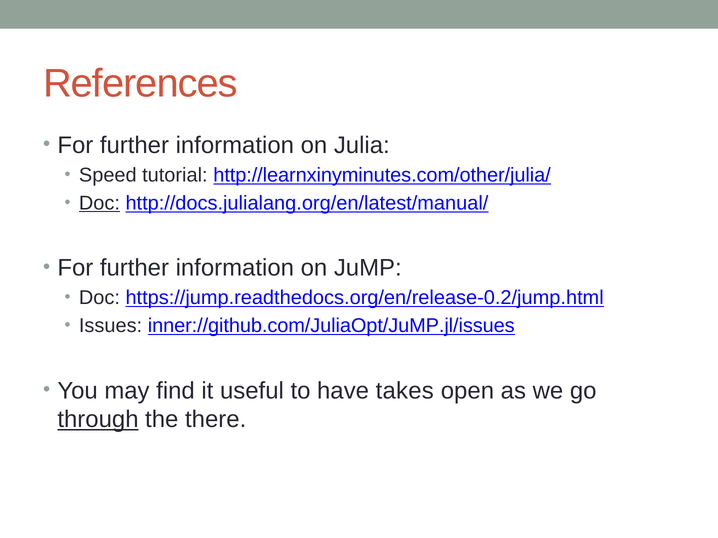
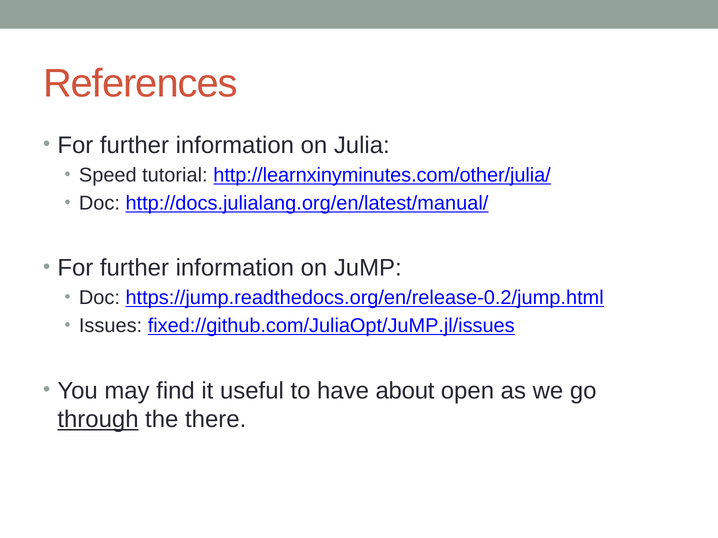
Doc underline: present -> none (99, 203)
inner://github.com/JuliaOpt/JuMP.jl/issues: inner://github.com/JuliaOpt/JuMP.jl/issues -> fixed://github.com/JuliaOpt/JuMP.jl/issues (331, 326)
takes: takes -> about (405, 391)
